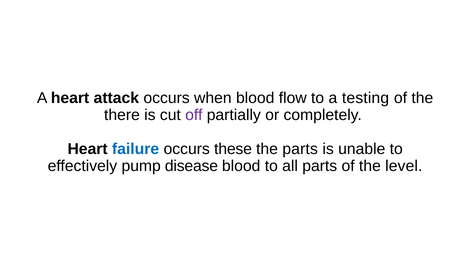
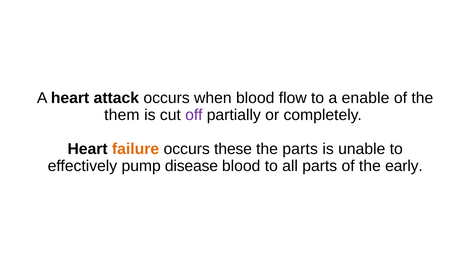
testing: testing -> enable (366, 98)
there: there -> them (122, 115)
failure colour: blue -> orange (136, 149)
level: level -> early (404, 166)
